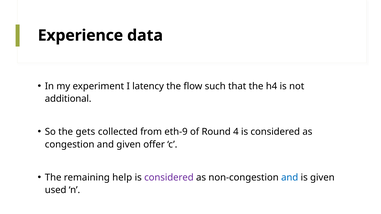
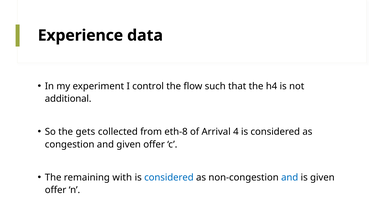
latency: latency -> control (148, 86)
eth-9: eth-9 -> eth-8 (176, 132)
Round: Round -> Arrival (216, 132)
help: help -> with (122, 178)
considered colour: purple -> blue (169, 178)
used: used -> offer (56, 190)
